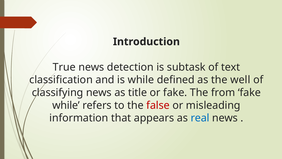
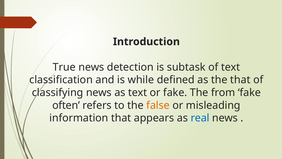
the well: well -> that (240, 80)
as title: title -> text (138, 92)
while: while -> often (66, 105)
false colour: red -> orange (158, 105)
